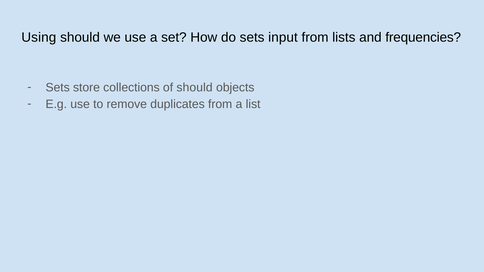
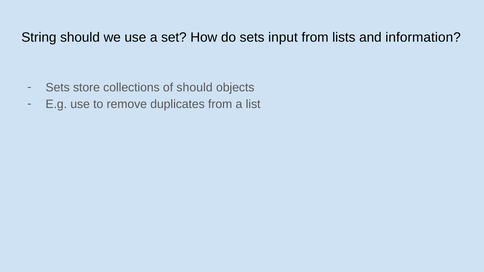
Using: Using -> String (39, 37)
frequencies: frequencies -> information (423, 37)
